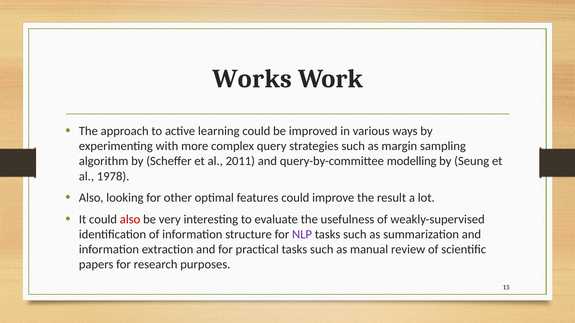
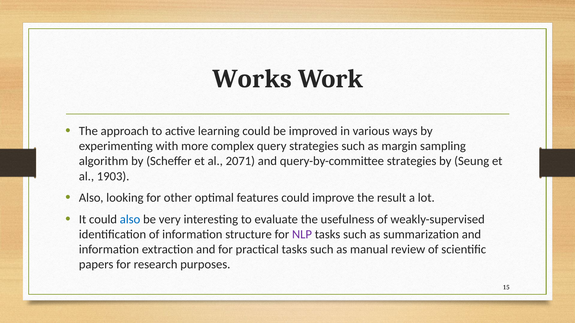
2011: 2011 -> 2071 (240, 161)
query-by-committee modelling: modelling -> strategies (412, 161)
1978: 1978 -> 1903 (113, 176)
also colour: red -> blue (130, 220)
